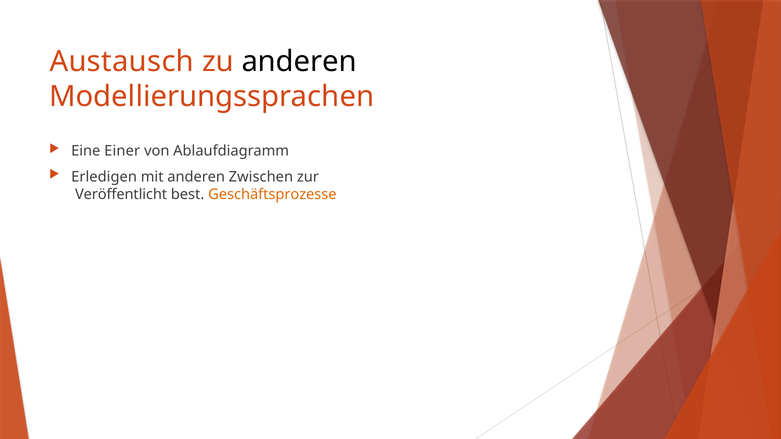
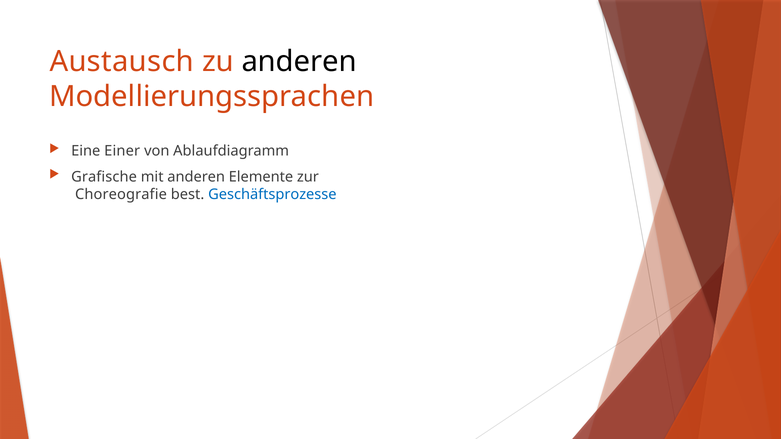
Erledigen: Erledigen -> Grafische (104, 177)
Zwischen: Zwischen -> Elemente (261, 177)
Veröffentlicht: Veröffentlicht -> Choreografie (121, 194)
Geschäftsprozesse colour: orange -> blue (272, 194)
